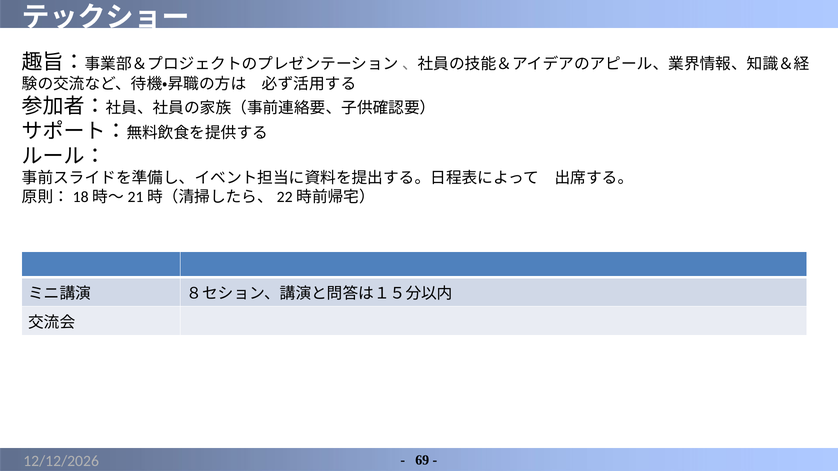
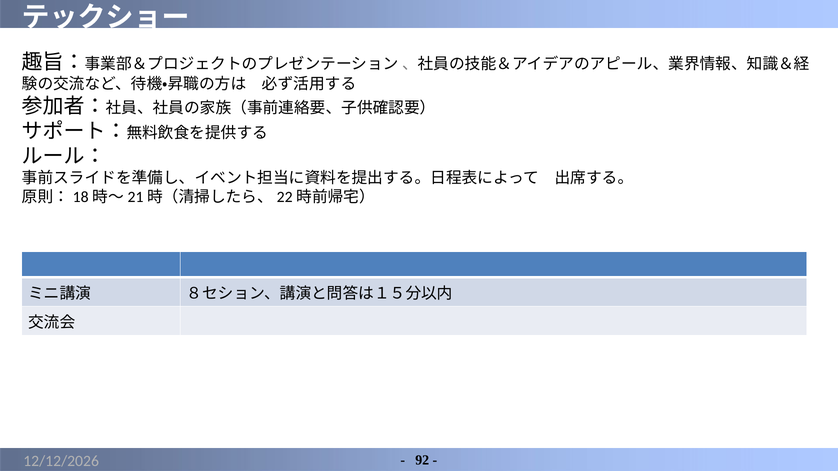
69: 69 -> 92 (422, 461)
